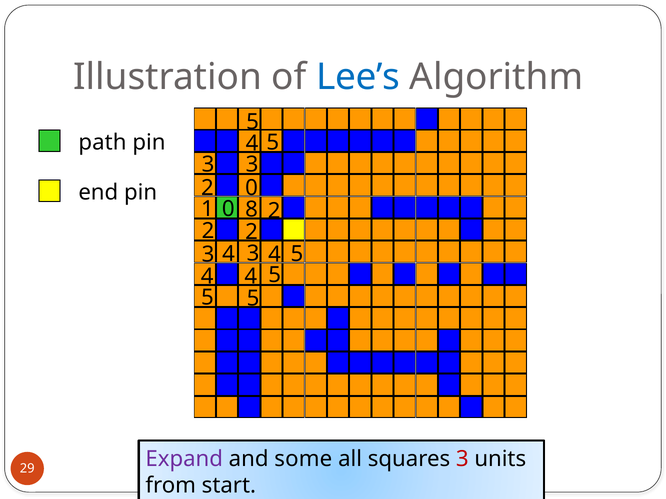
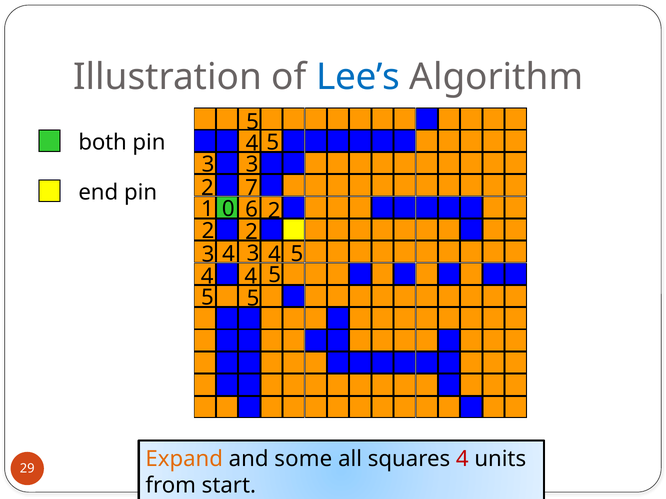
path: path -> both (103, 142)
2 0: 0 -> 7 (252, 188)
8: 8 -> 6 (252, 210)
Expand colour: purple -> orange (184, 459)
squares 3: 3 -> 4 (462, 459)
